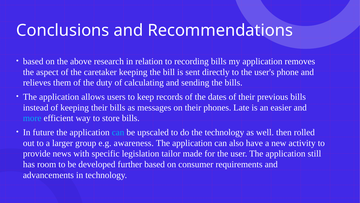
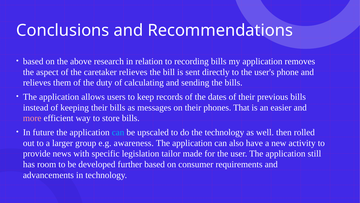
caretaker keeping: keeping -> relieves (133, 72)
Late: Late -> That (241, 107)
more colour: light blue -> pink (32, 118)
